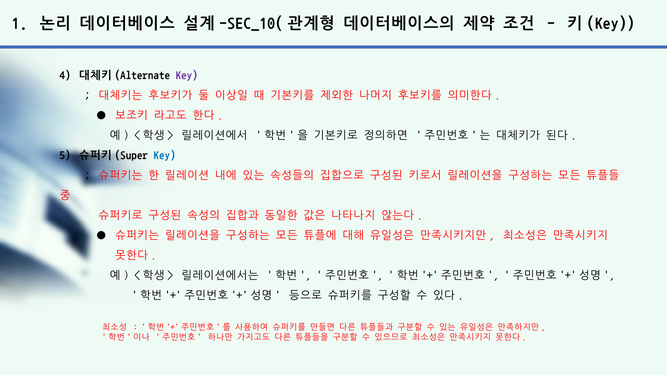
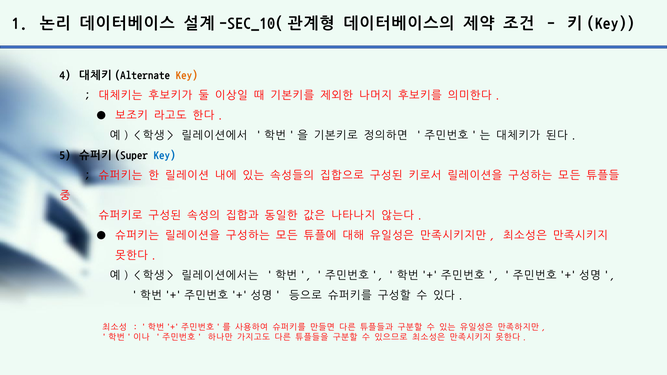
Key colour: purple -> orange (187, 75)
